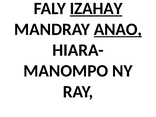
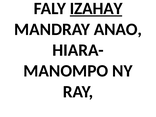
ANAO underline: present -> none (118, 29)
